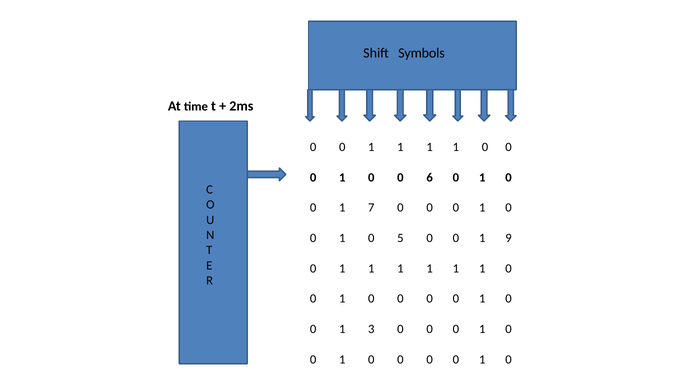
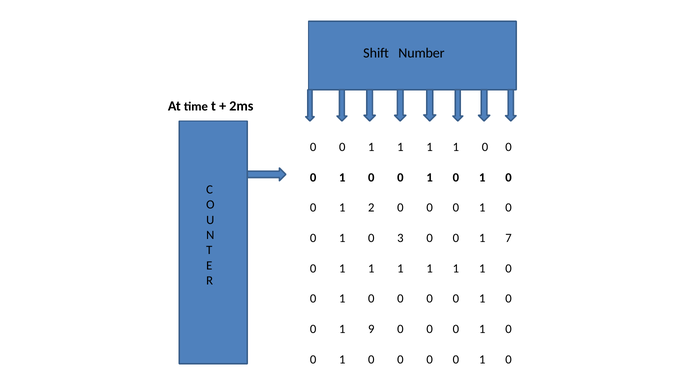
Symbols: Symbols -> Number (421, 53)
6: 6 -> 1 (430, 177)
7: 7 -> 2 (371, 207)
5: 5 -> 3 (400, 238)
9: 9 -> 7 (508, 238)
3: 3 -> 9 (371, 329)
